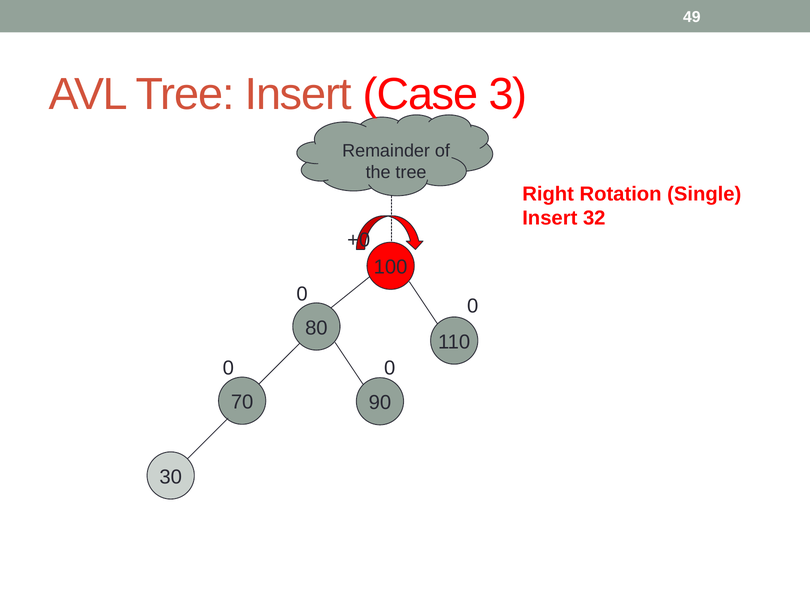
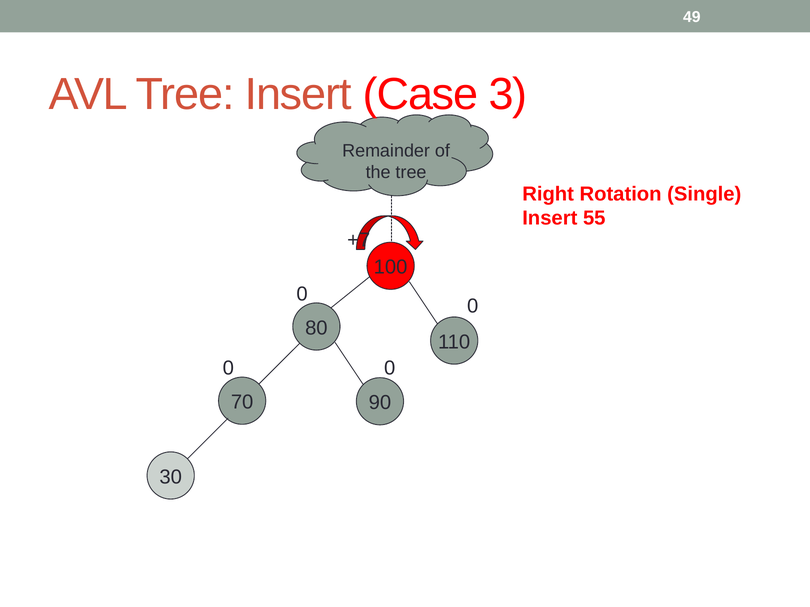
32: 32 -> 55 (594, 218)
+0: +0 -> +7 (359, 240)
